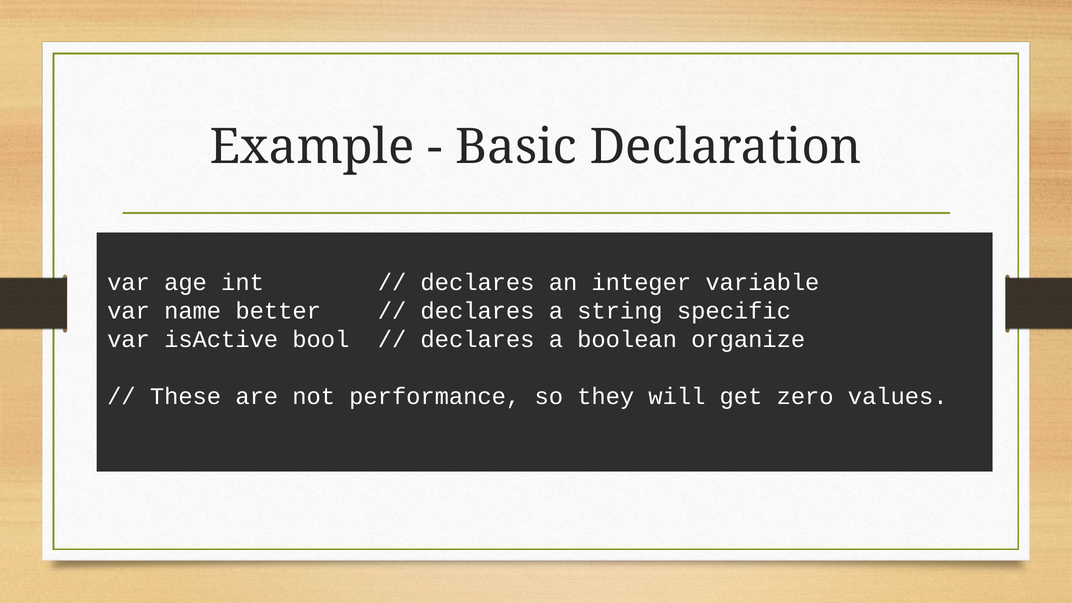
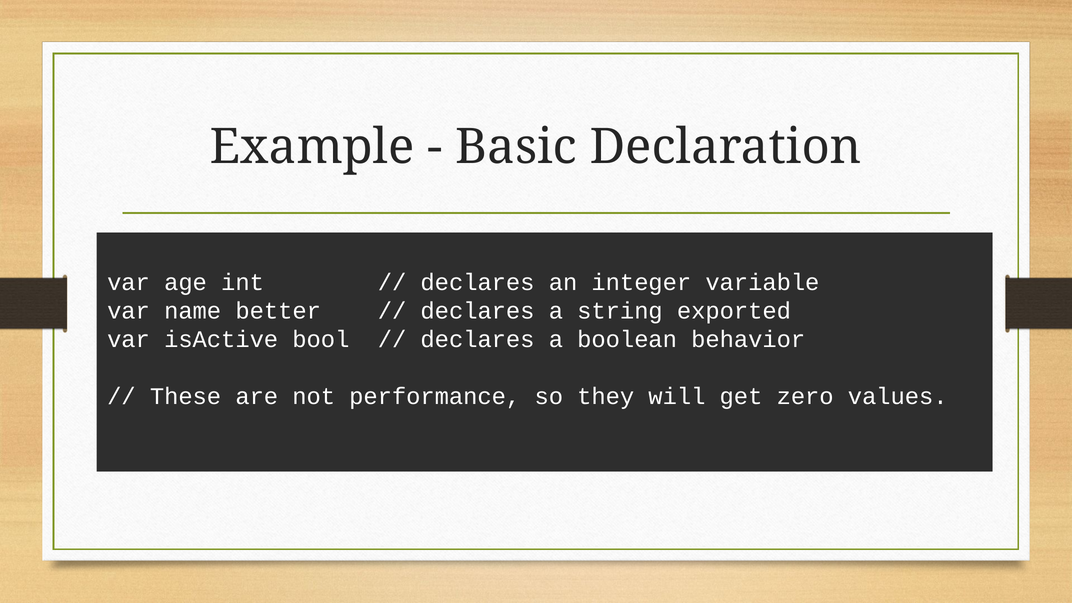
specific: specific -> exported (734, 311)
organize: organize -> behavior (748, 339)
